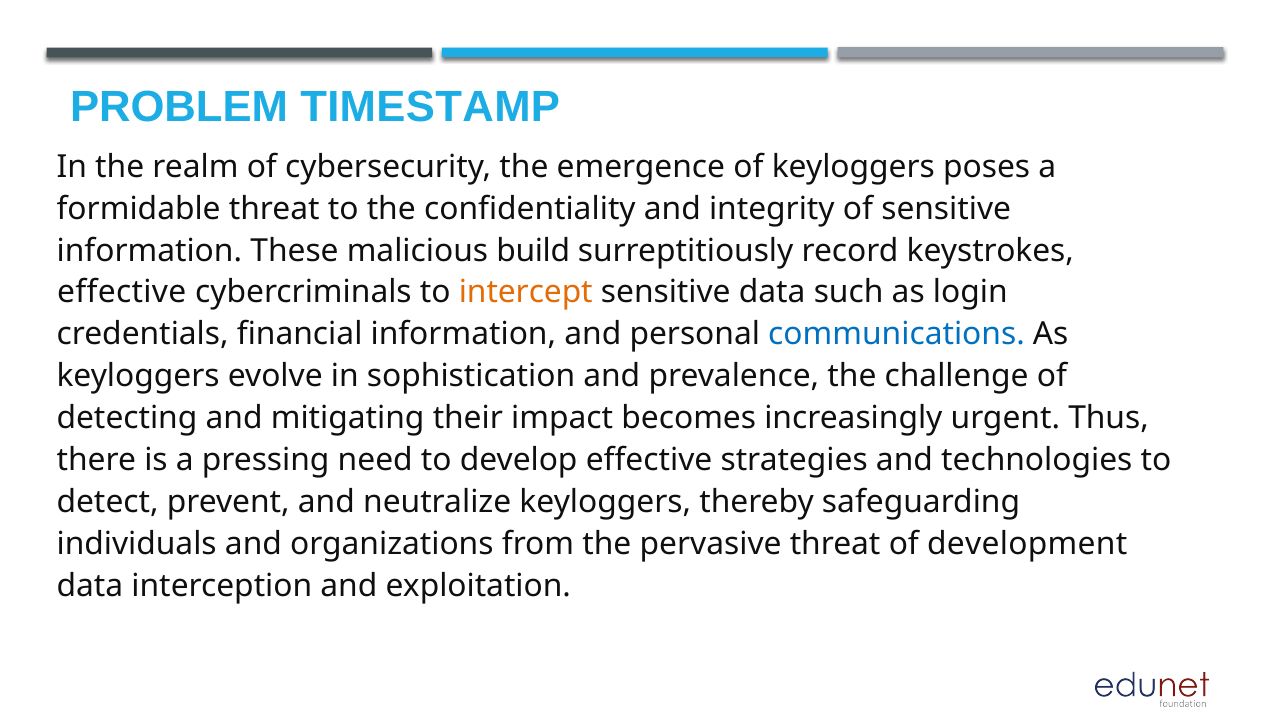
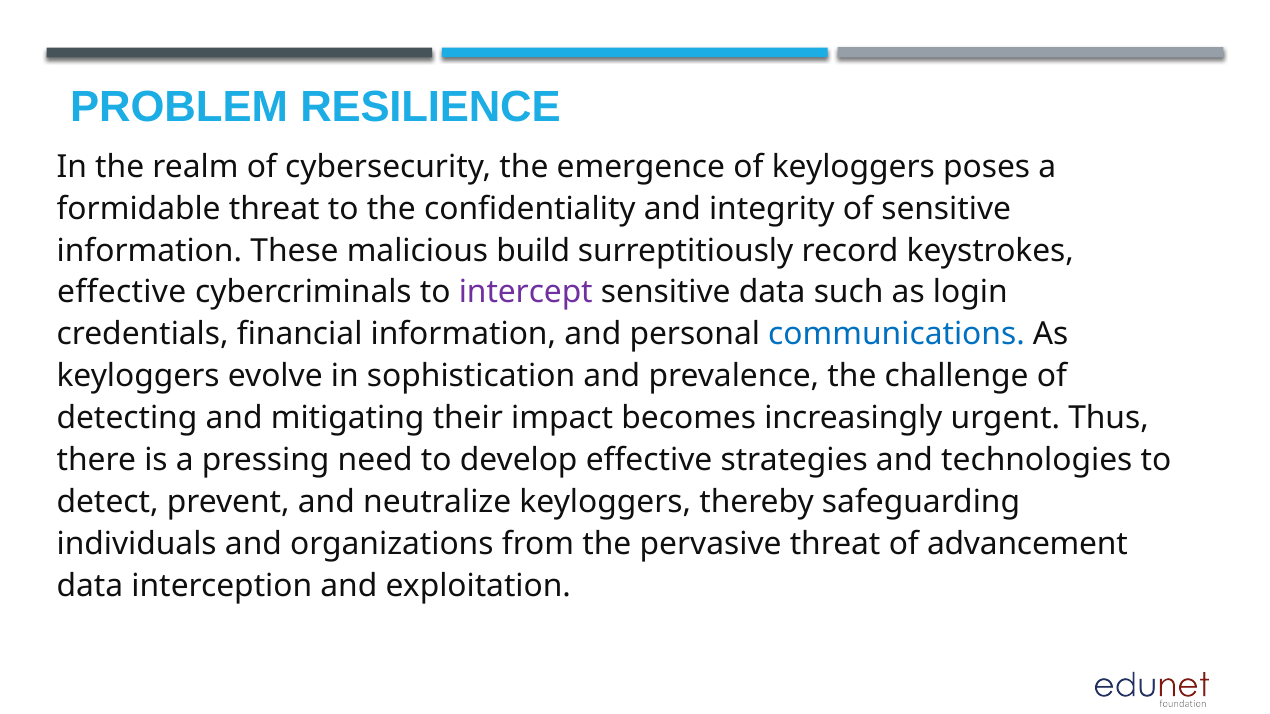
TIMESTAMP: TIMESTAMP -> RESILIENCE (430, 107)
intercept colour: orange -> purple (526, 293)
development: development -> advancement (1027, 544)
